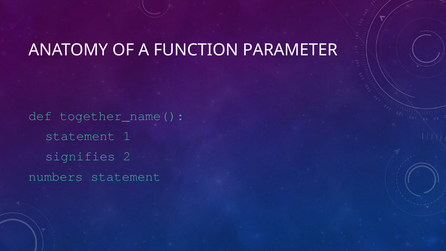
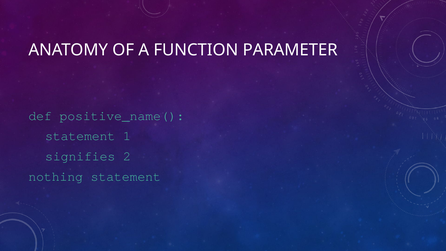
together_name(: together_name( -> positive_name( (122, 116)
numbers: numbers -> nothing (56, 176)
